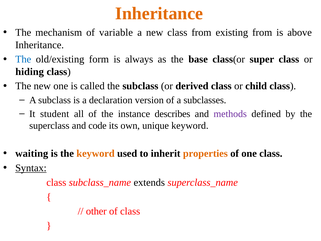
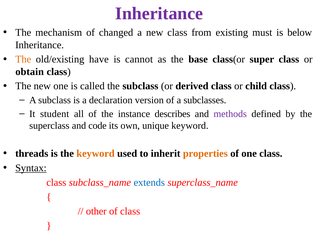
Inheritance colour: orange -> purple (159, 14)
variable: variable -> changed (116, 33)
existing from: from -> must (262, 33)
above: above -> below (300, 33)
The colour: blue -> orange (23, 59)
form: form -> have (99, 59)
always: always -> cannot (139, 59)
hiding: hiding -> obtain (30, 72)
waiting: waiting -> threads (32, 153)
extends colour: black -> blue (149, 182)
